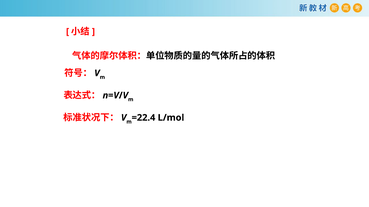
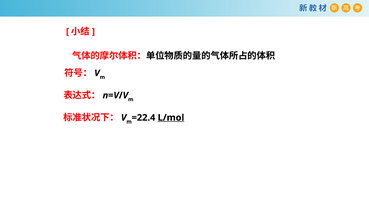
L/mol underline: none -> present (171, 118)
